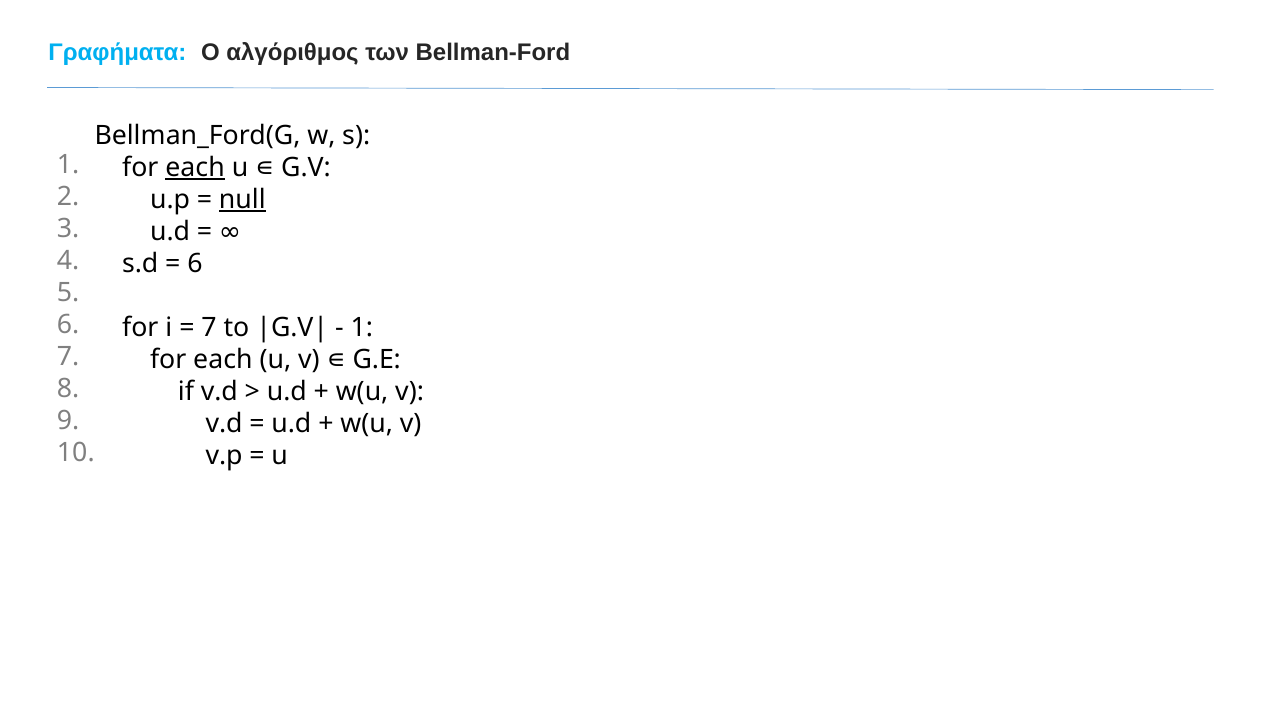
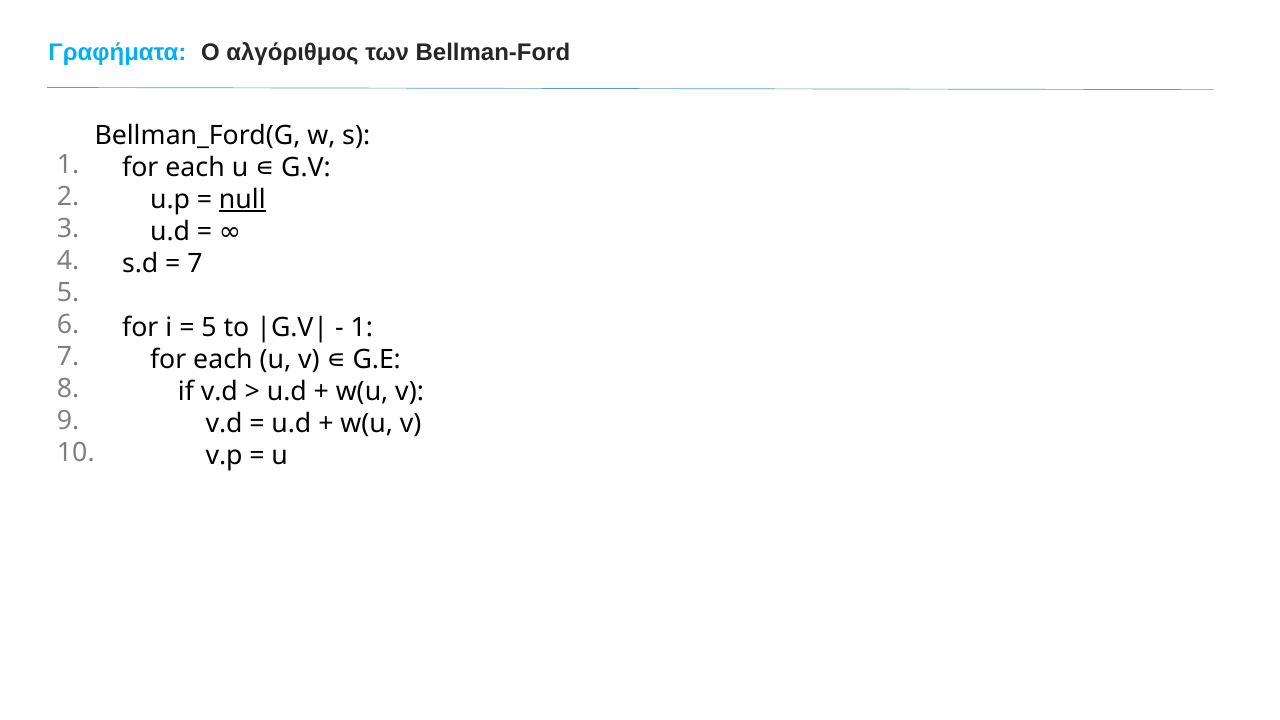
each underline: present -> none (195, 168)
6: 6 -> 7 (195, 264)
7: 7 -> 5 (209, 328)
